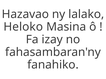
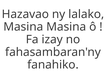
Heloko: Heloko -> Masina (23, 27)
